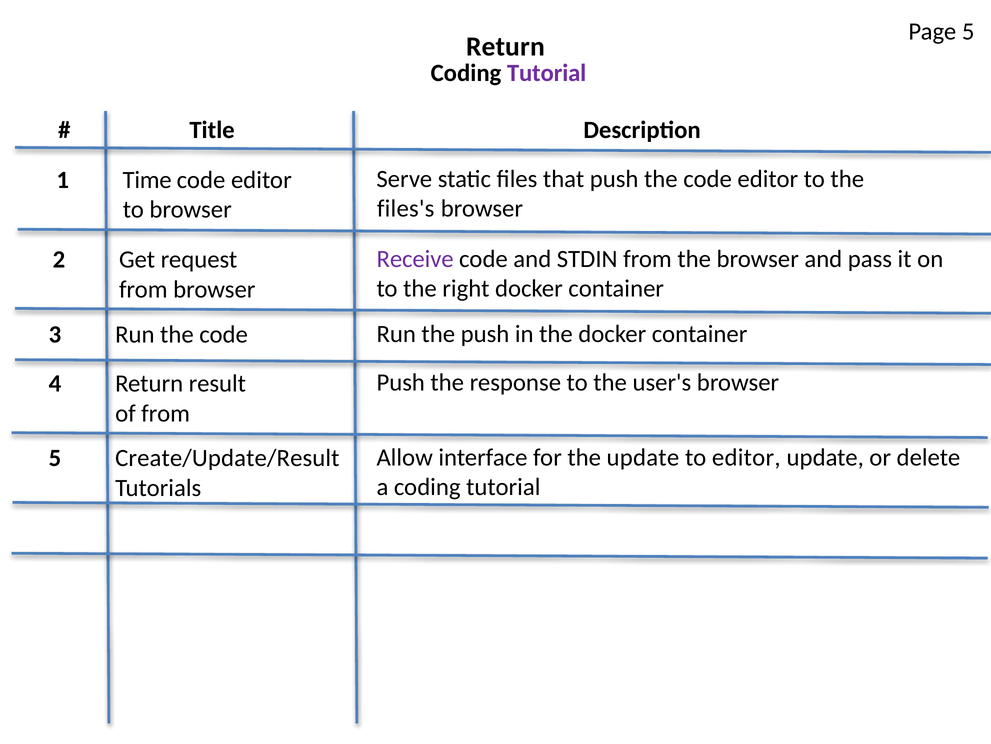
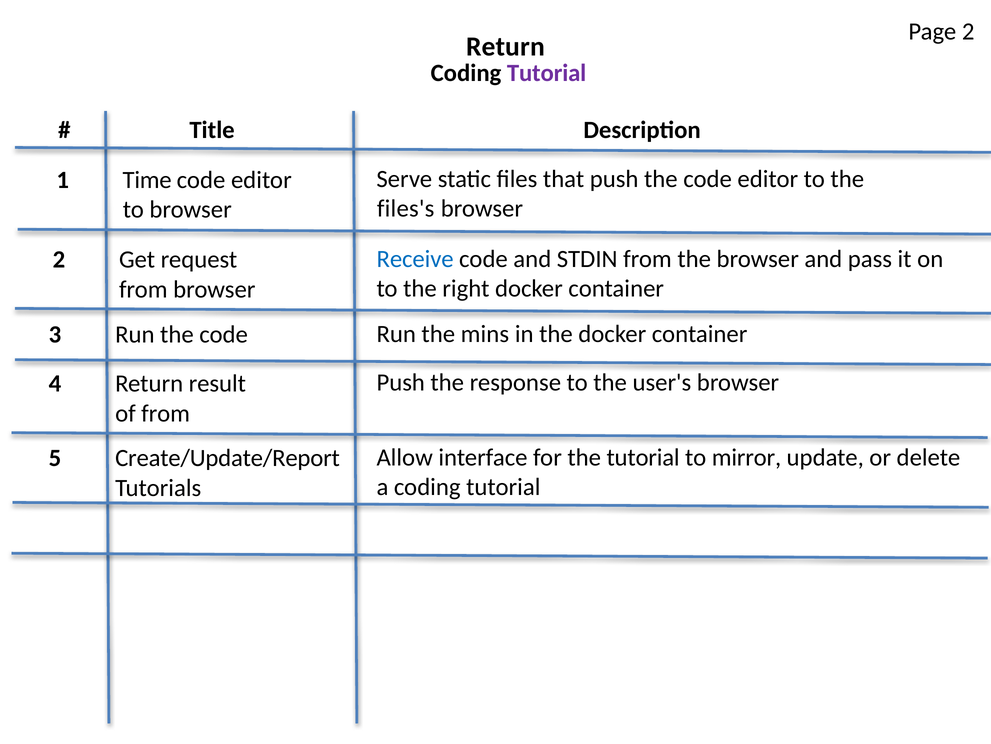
Page 5: 5 -> 2 (968, 31)
Receive colour: purple -> blue (415, 259)
the push: push -> mins (485, 334)
Create/Update/Result: Create/Update/Result -> Create/Update/Report (227, 458)
the update: update -> tutorial (643, 457)
to editor: editor -> mirror (747, 457)
